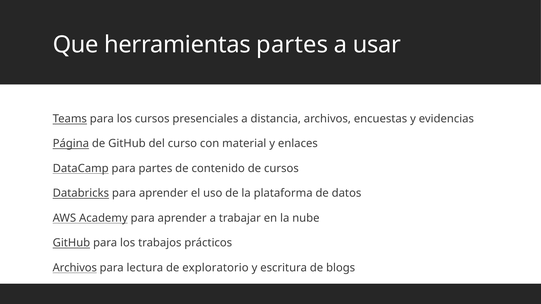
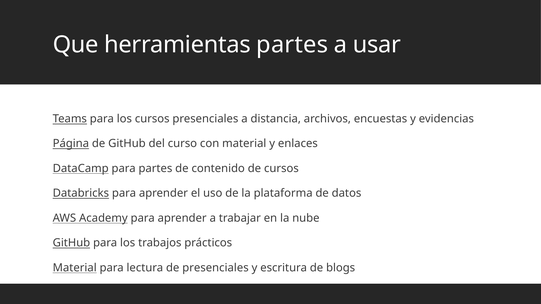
Archivos: Archivos -> Material (75, 268)
de exploratorio: exploratorio -> presenciales (215, 268)
